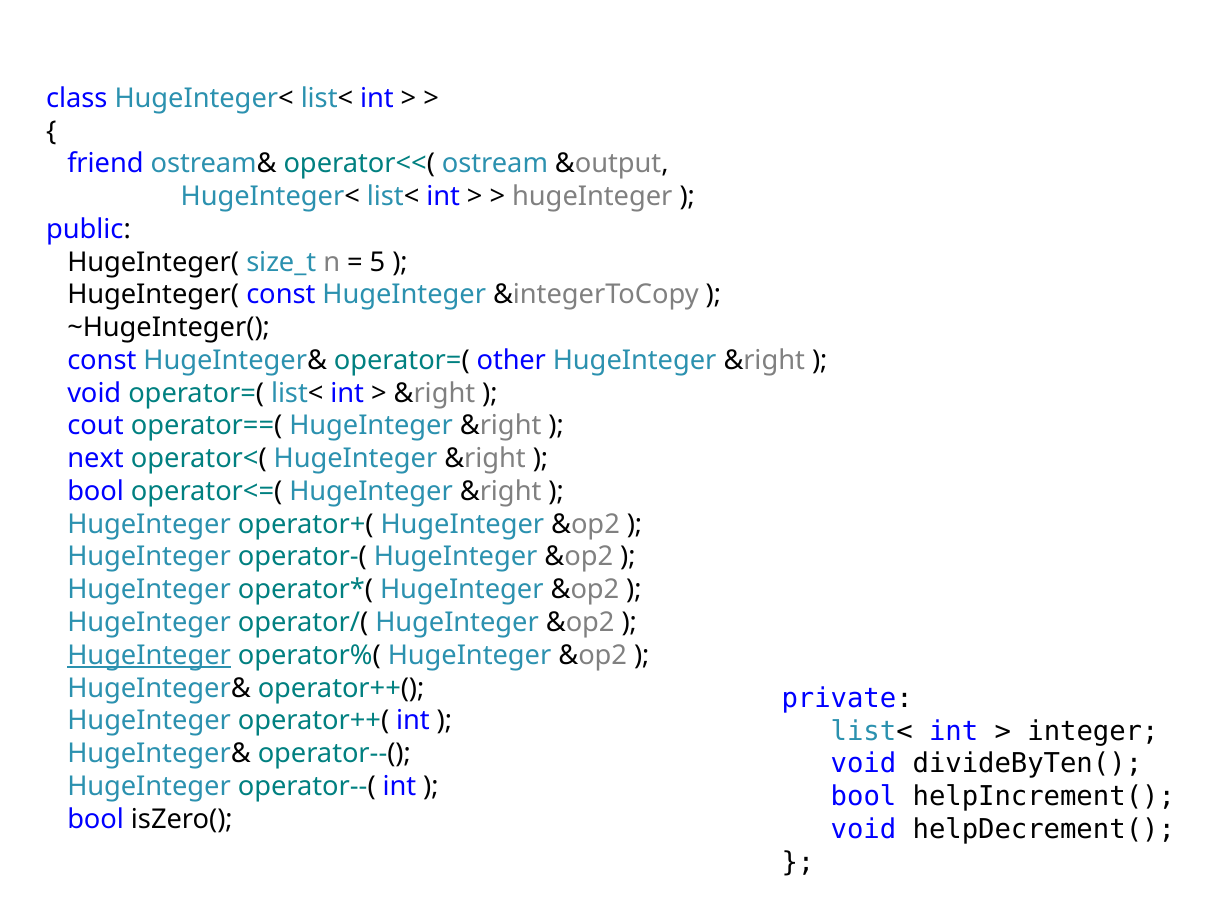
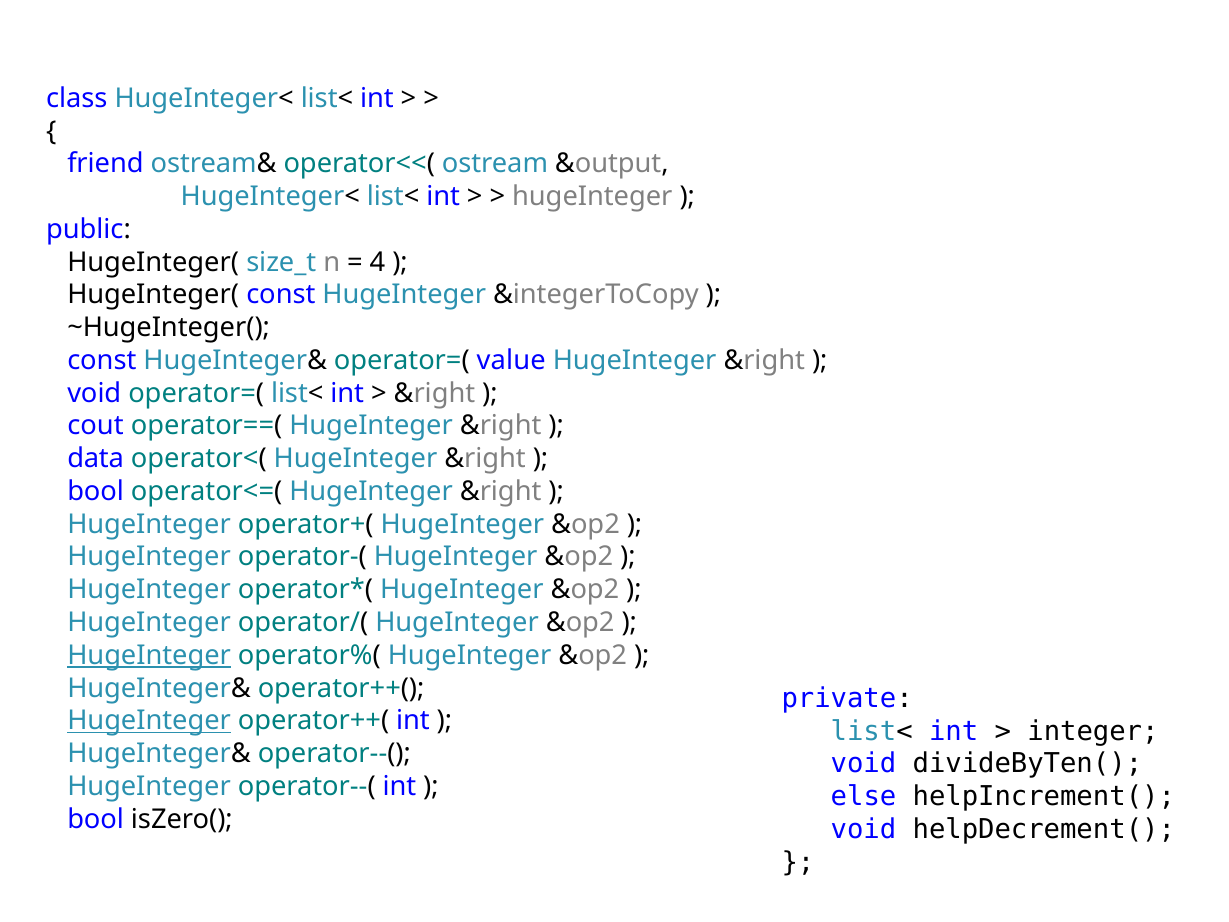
5: 5 -> 4 (378, 262)
other: other -> value (511, 360)
next: next -> data (96, 459)
HugeInteger underline: none -> present (149, 721)
bool: bool -> else (864, 796)
